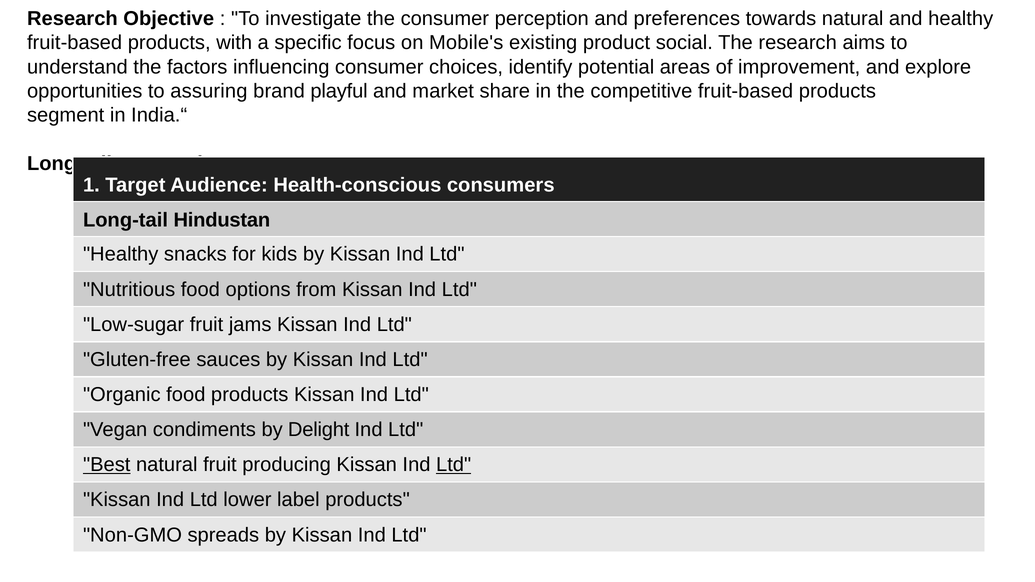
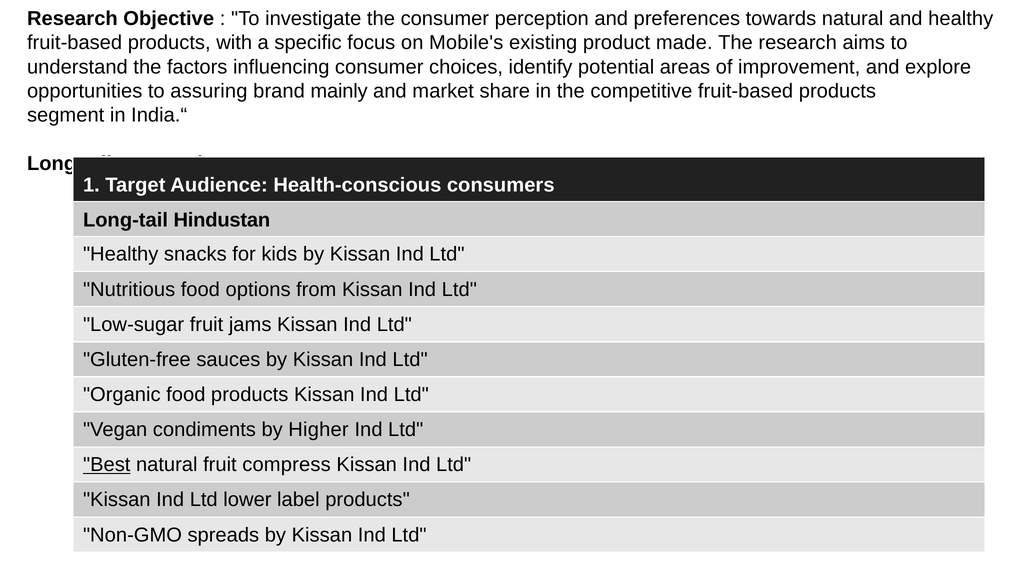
social: social -> made (684, 43)
playful: playful -> mainly (339, 91)
Delight: Delight -> Higher (318, 430)
producing: producing -> compress (286, 465)
Ltd underline: present -> none (454, 465)
